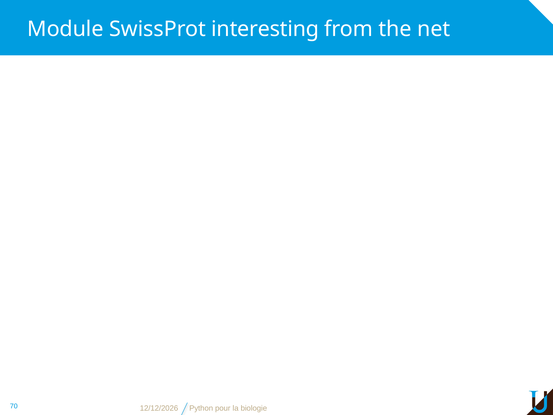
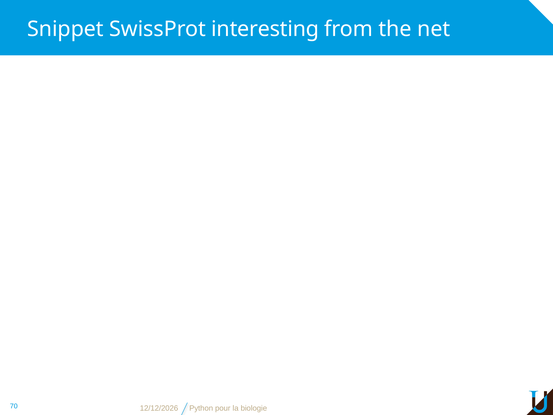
Module: Module -> Snippet (65, 29)
